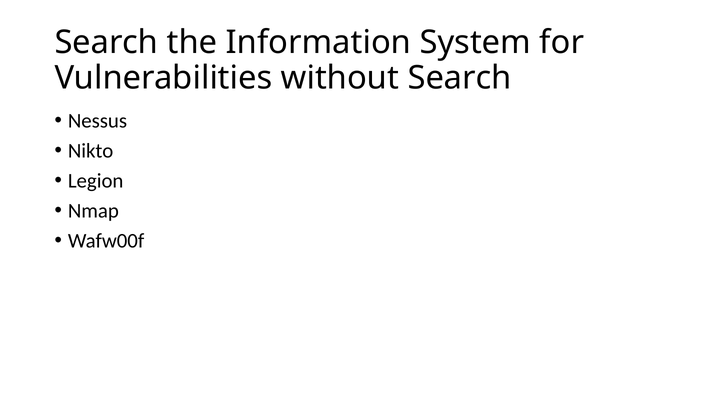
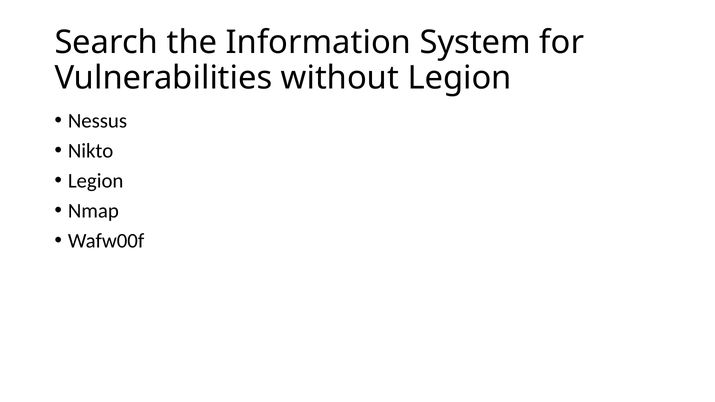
without Search: Search -> Legion (460, 78)
